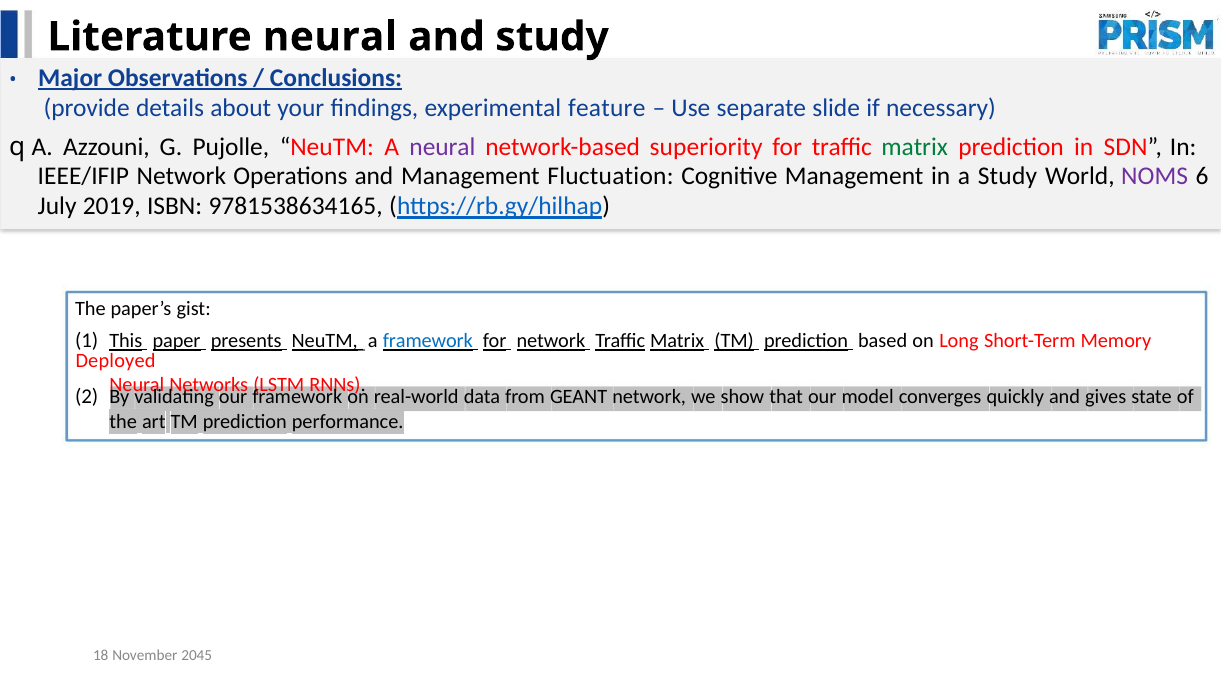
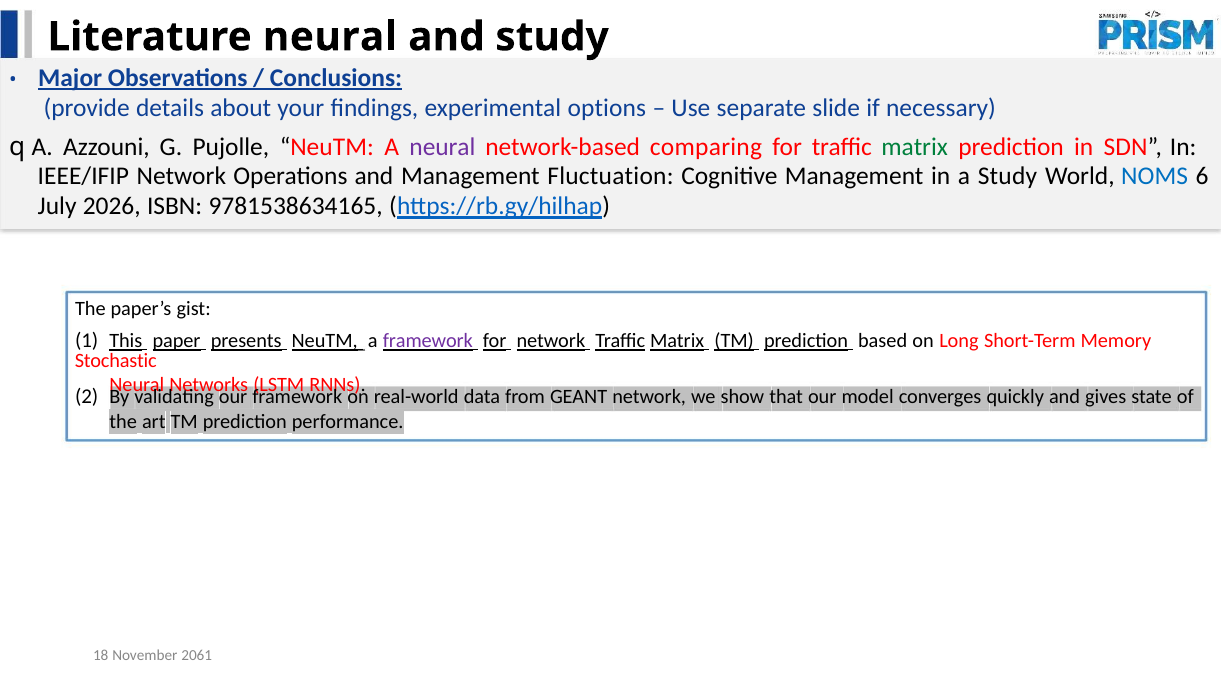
feature: feature -> options (607, 108)
superiority: superiority -> comparing (706, 147)
NOMS colour: purple -> blue (1155, 176)
2019: 2019 -> 2026 (112, 206)
framework colour: blue -> purple (428, 341)
Deployed: Deployed -> Stochastic (116, 361)
2045: 2045 -> 2061 (197, 655)
